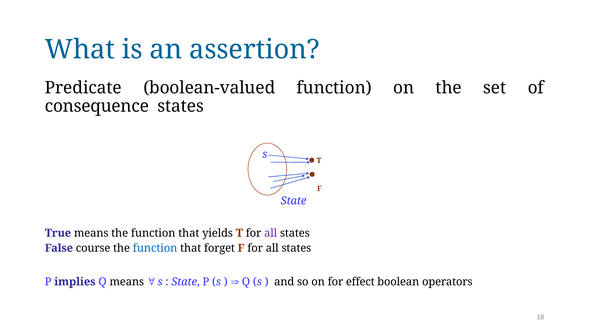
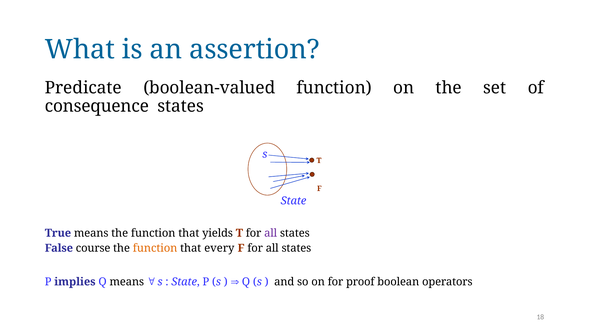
function colour: blue -> orange (155, 248)
forget: forget -> every (219, 248)
effect: effect -> proof (360, 281)
